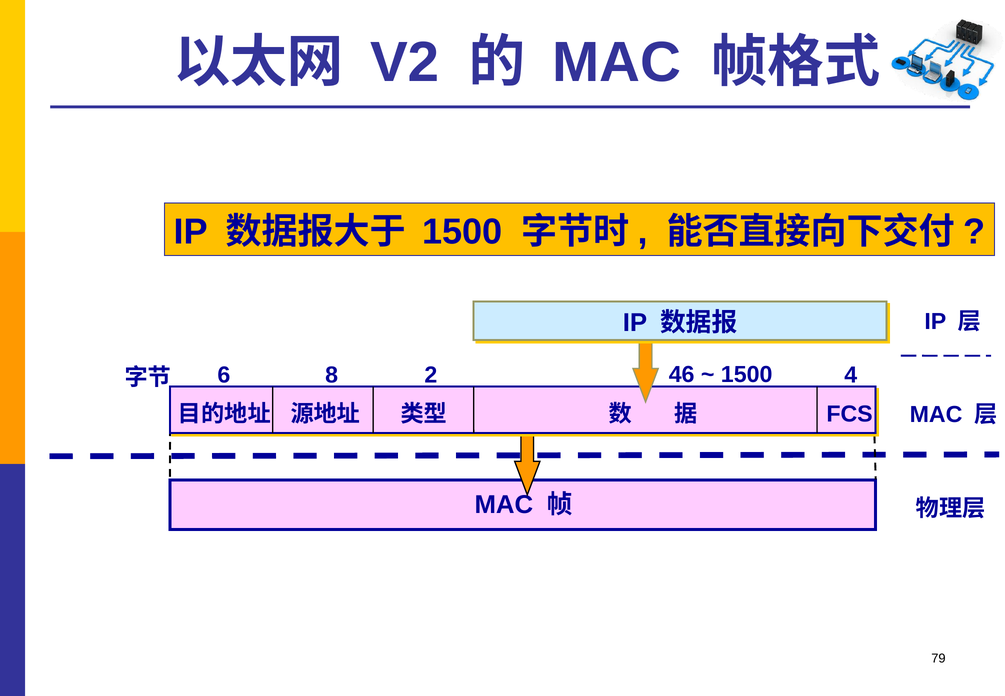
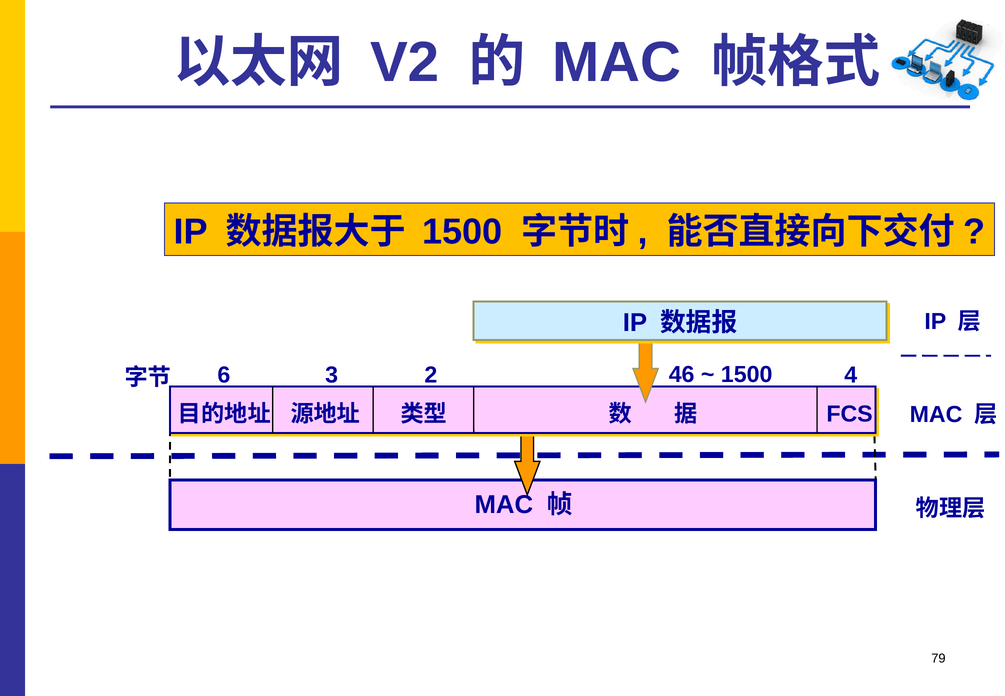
8: 8 -> 3 (332, 375)
